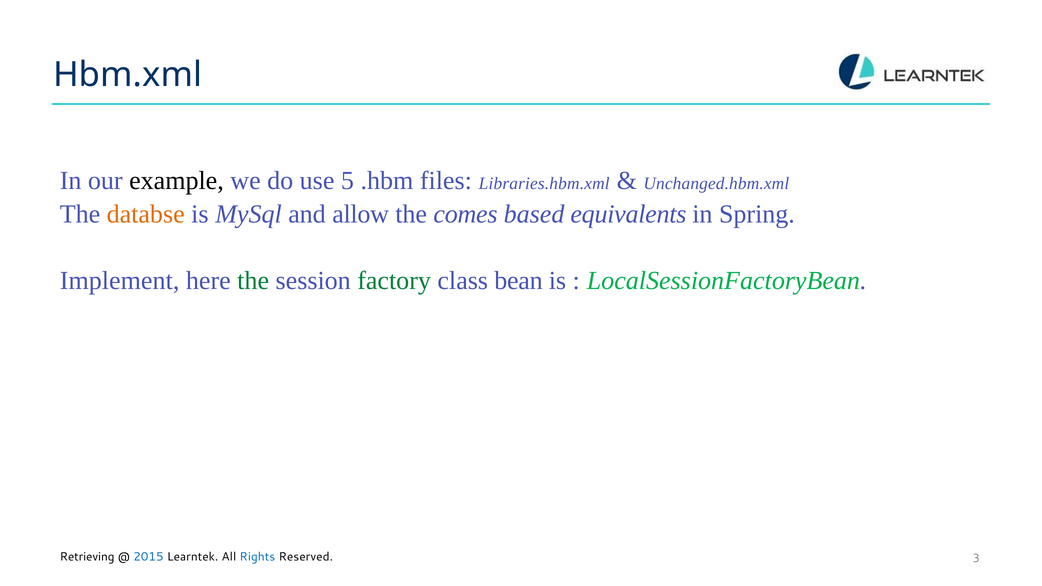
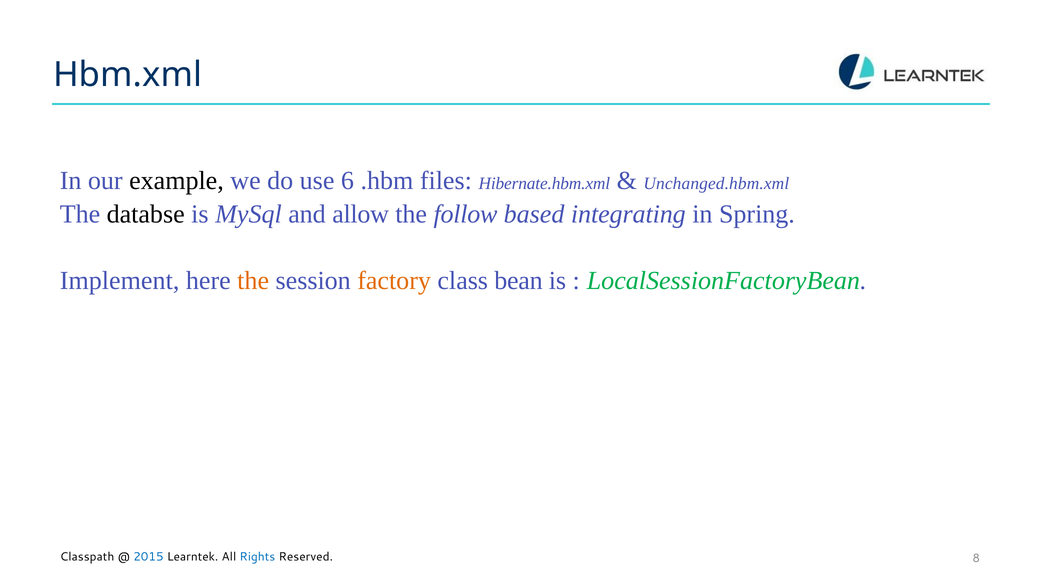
5: 5 -> 6 (347, 181)
Libraries.hbm.xml: Libraries.hbm.xml -> Hibernate.hbm.xml (544, 184)
databse colour: orange -> black (146, 214)
comes: comes -> follow (466, 214)
equivalents: equivalents -> integrating (628, 214)
the colour: green -> orange (253, 281)
factory colour: green -> orange (394, 281)
Retrieving: Retrieving -> Classpath (87, 557)
3: 3 -> 8 (976, 558)
